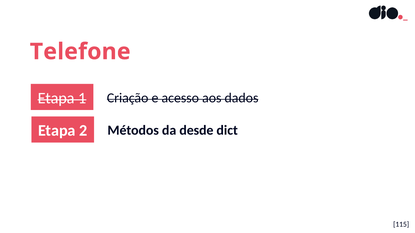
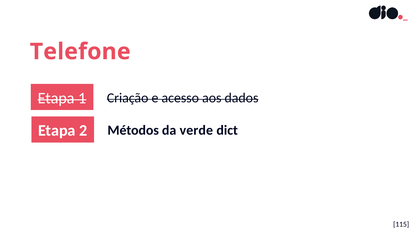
desde: desde -> verde (196, 131)
